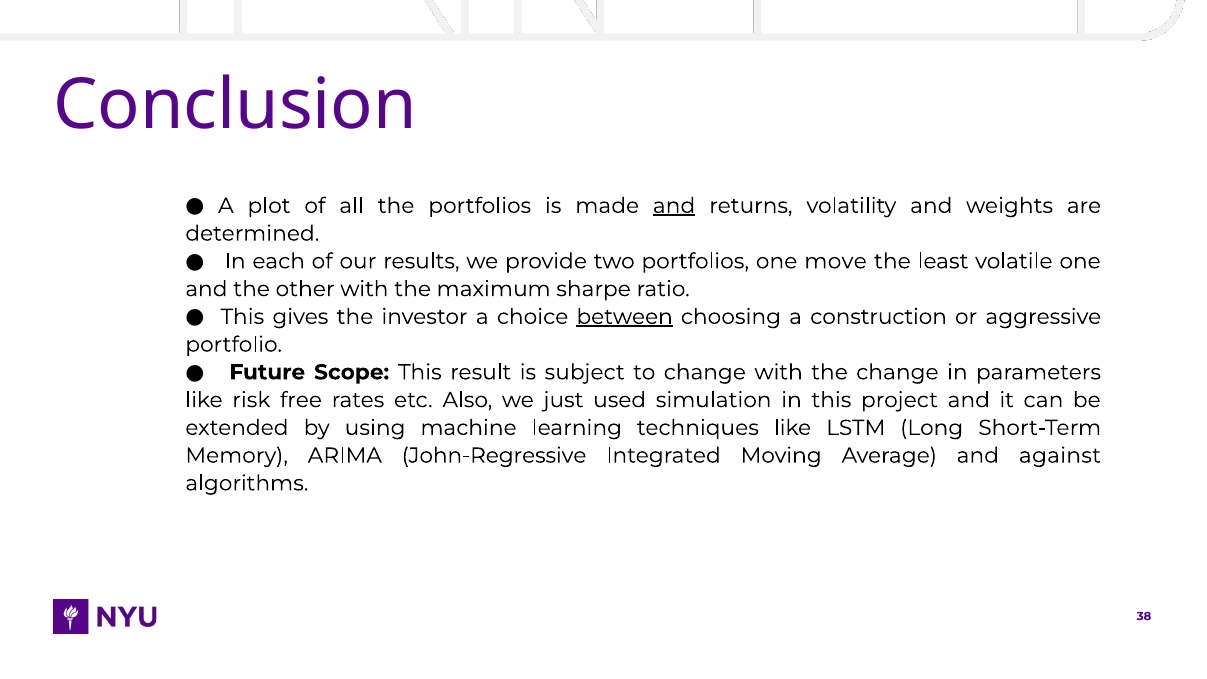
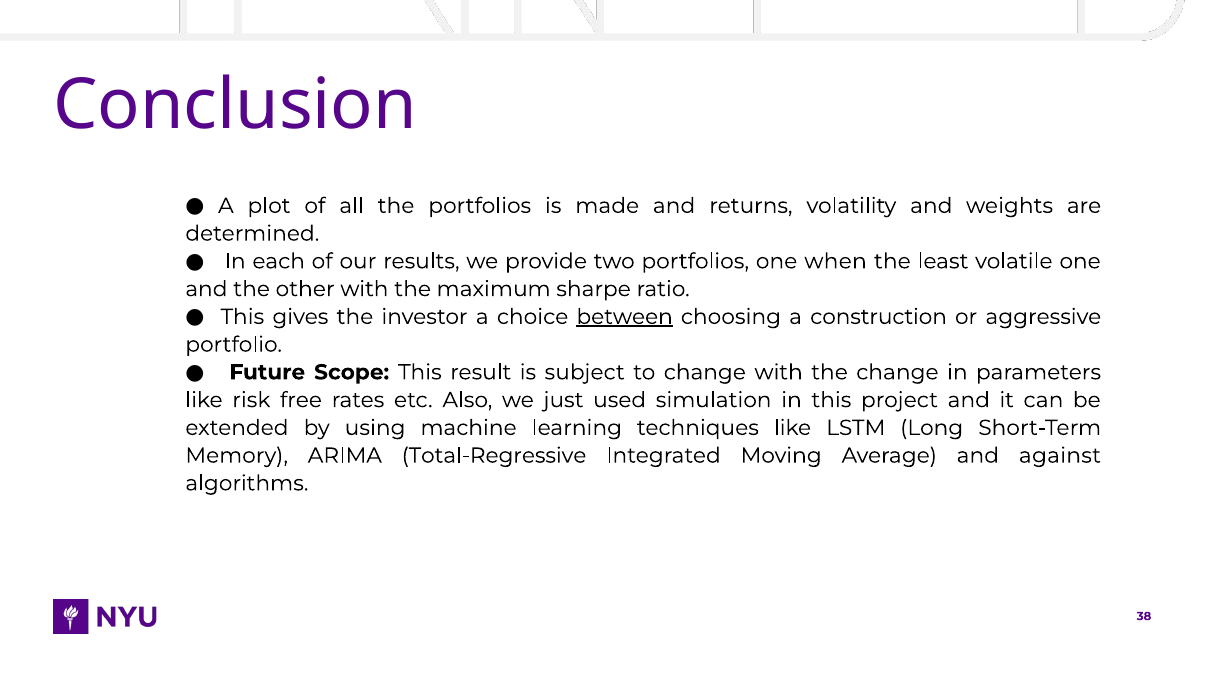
and underline: present -> none (674, 206)
move: move -> when (836, 261)
John-Regressive: John-Regressive -> Total-Regressive (494, 456)
